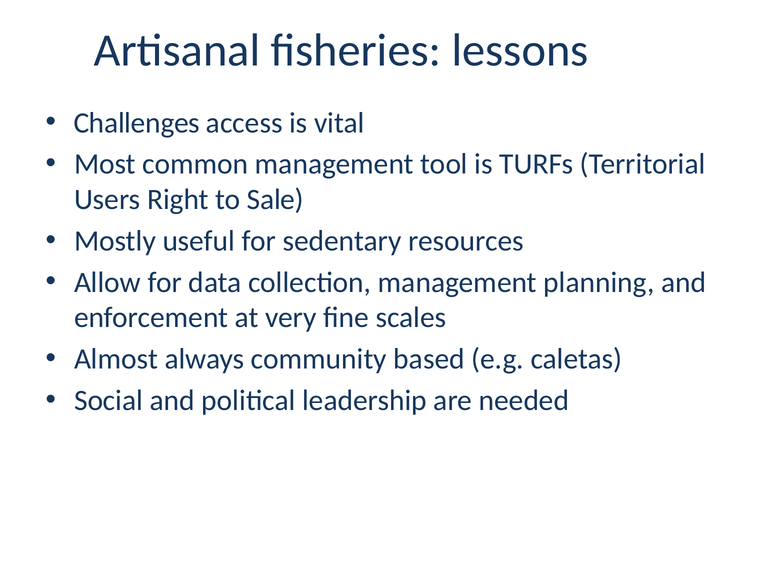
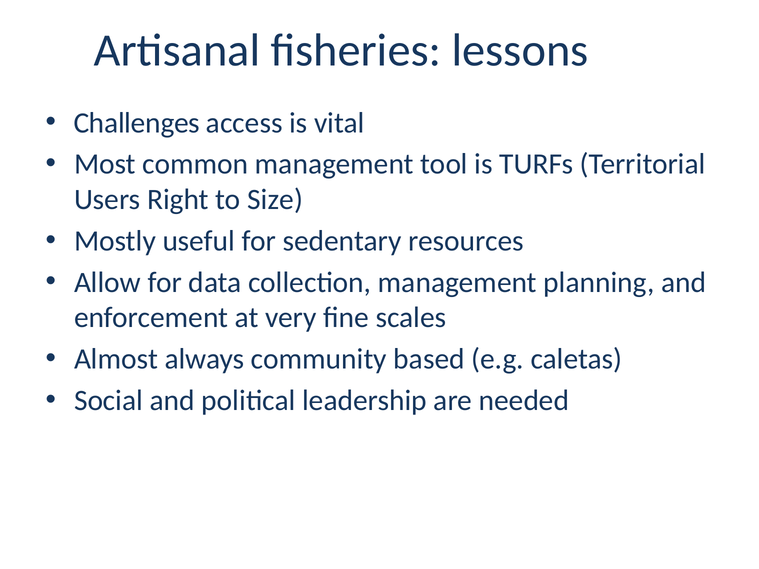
Sale: Sale -> Size (275, 200)
